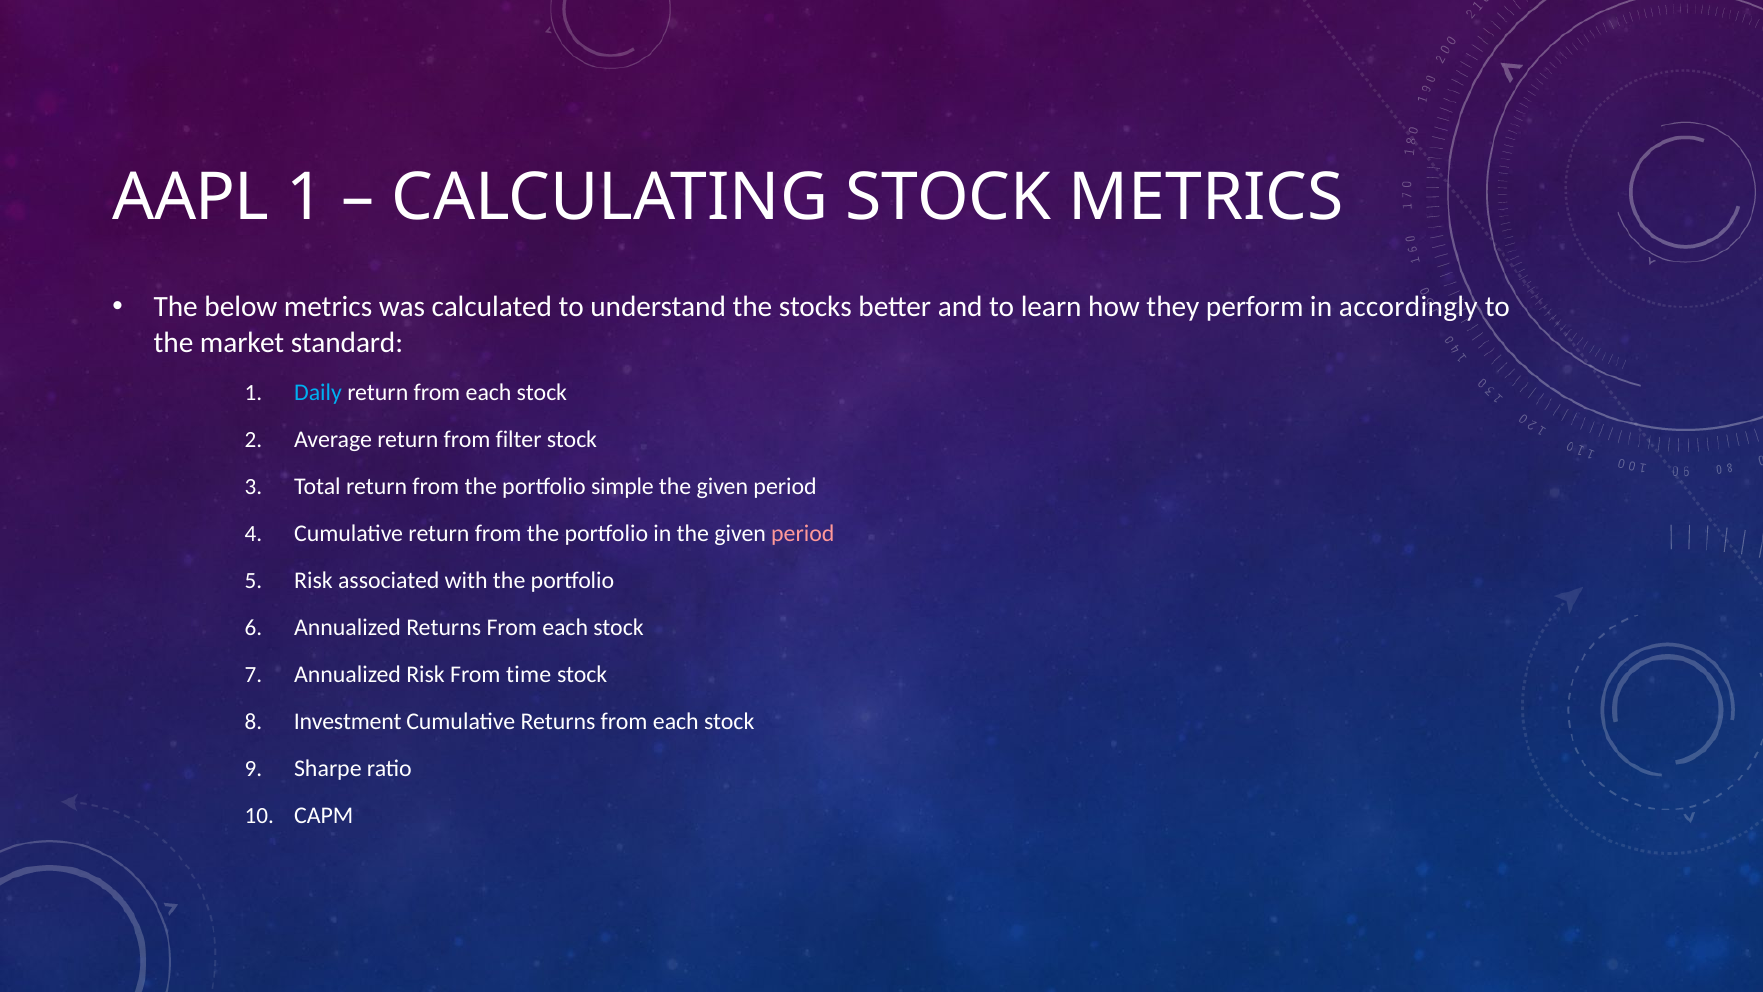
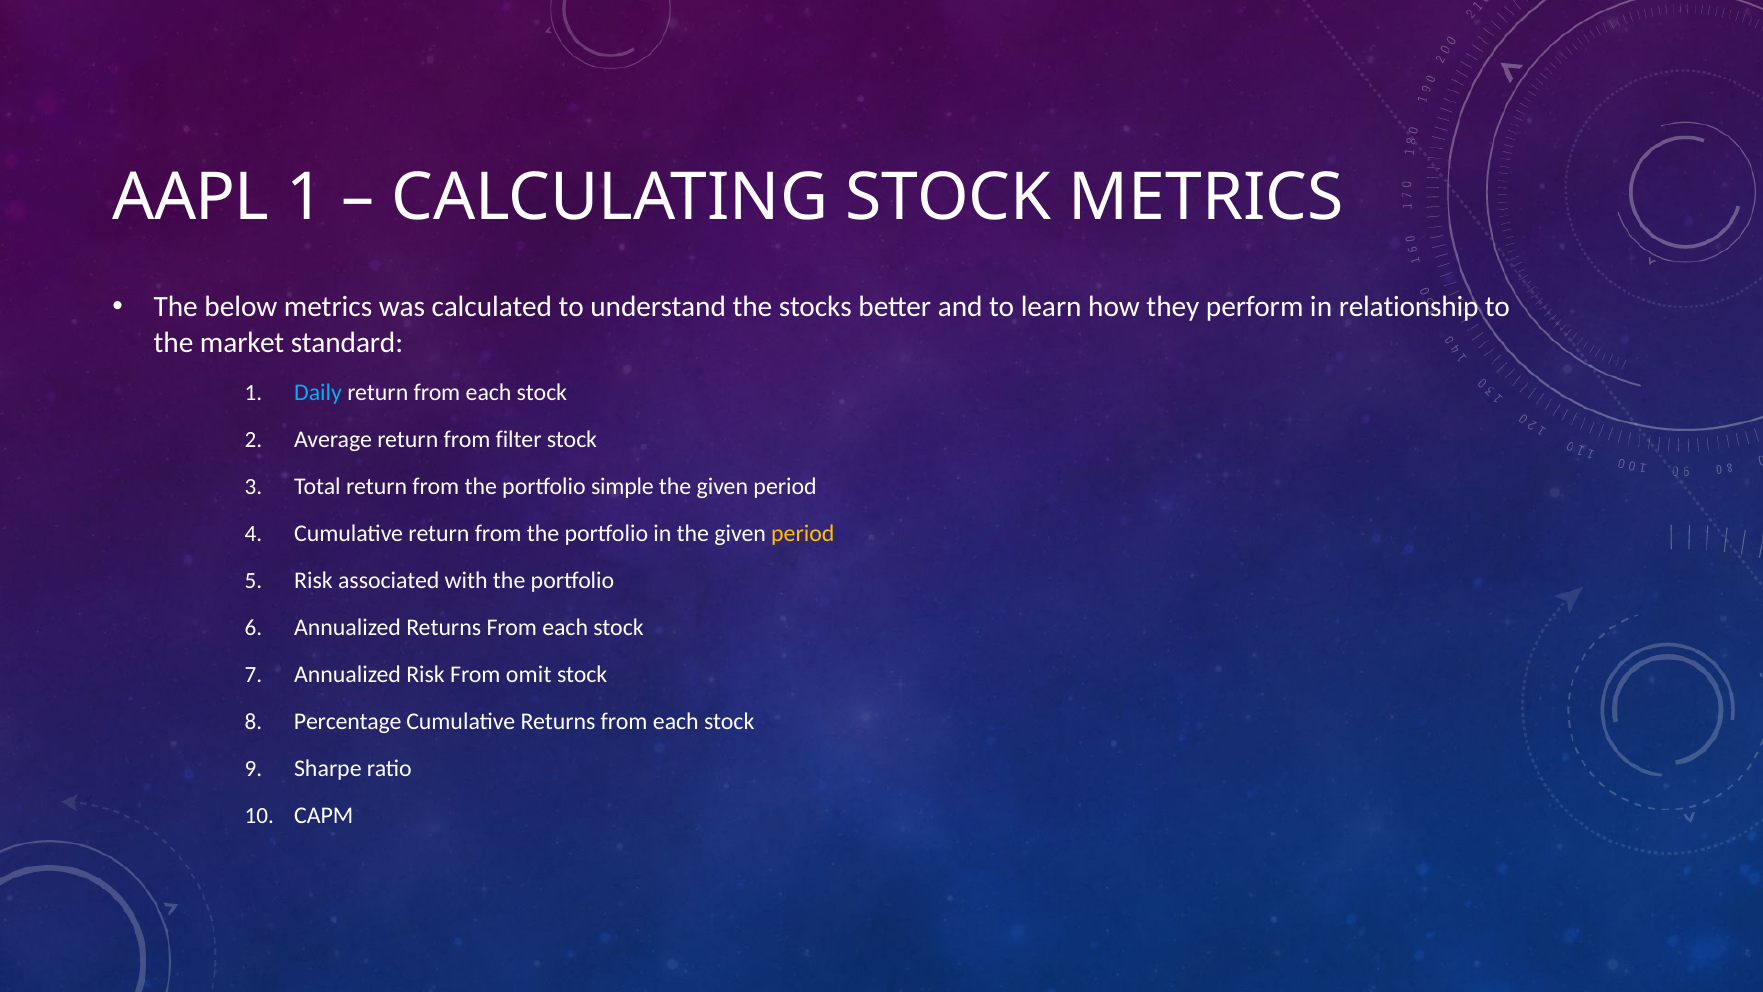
accordingly: accordingly -> relationship (1409, 307)
period colour: pink -> yellow (803, 533)
time: time -> omit (529, 675)
Investment: Investment -> Percentage (348, 722)
